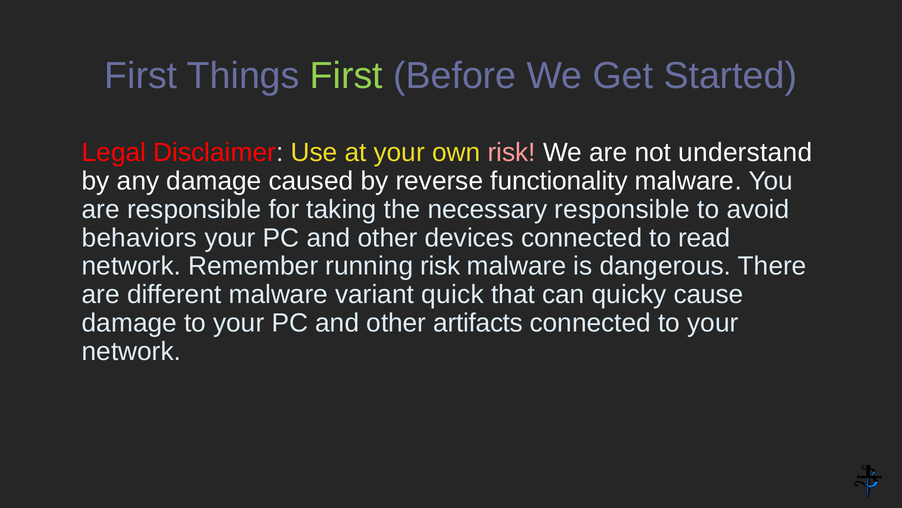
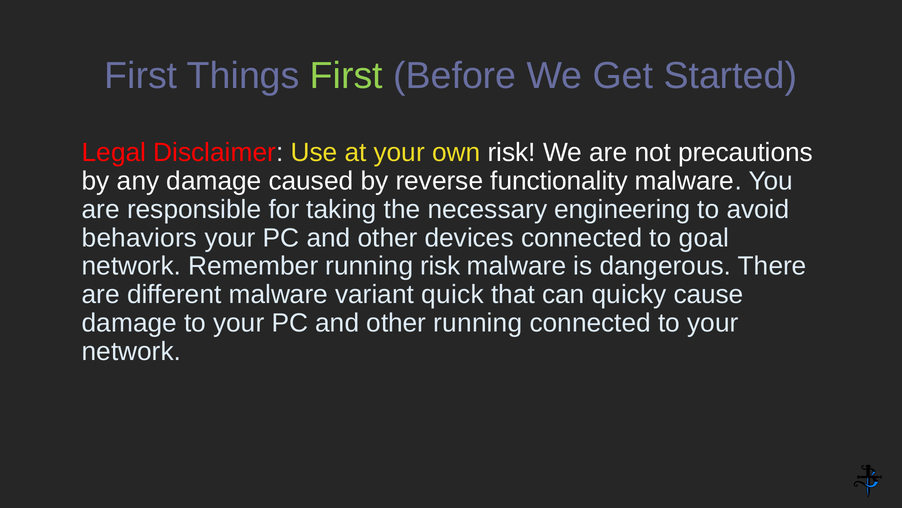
risk colour: pink -> white (512, 152)
understand: understand -> precautions (746, 152)
necessary responsible: responsible -> engineering (622, 209)
read: read -> goal (704, 238)
other artifacts: artifacts -> running (478, 323)
